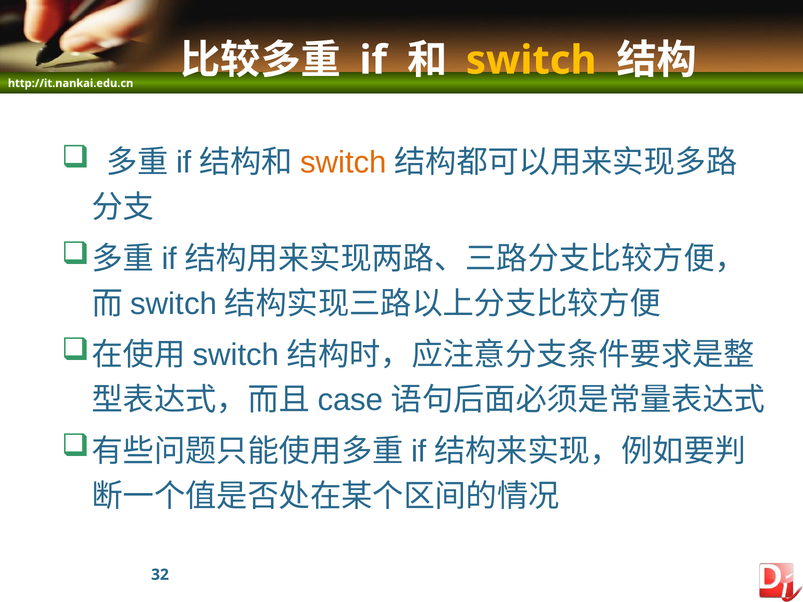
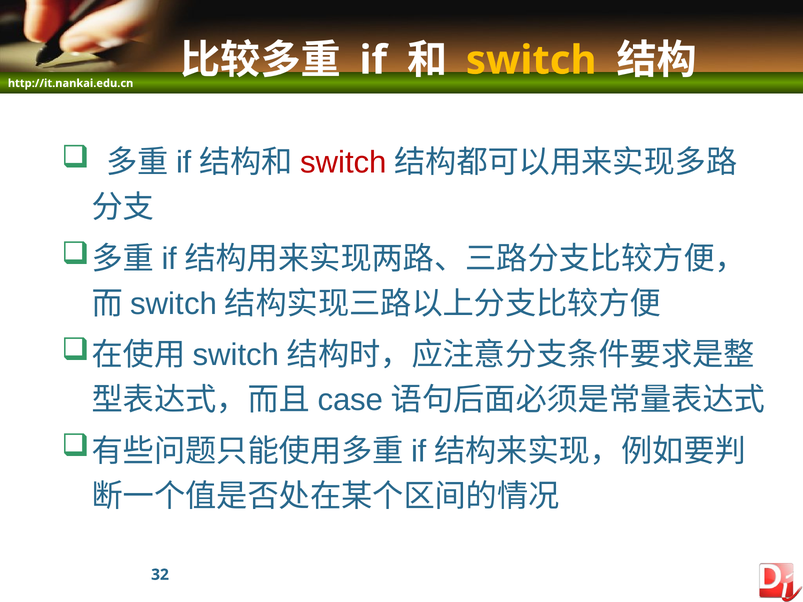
switch colour: orange -> red (343, 163)
